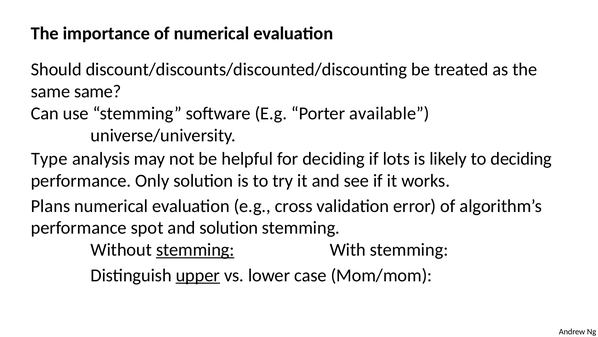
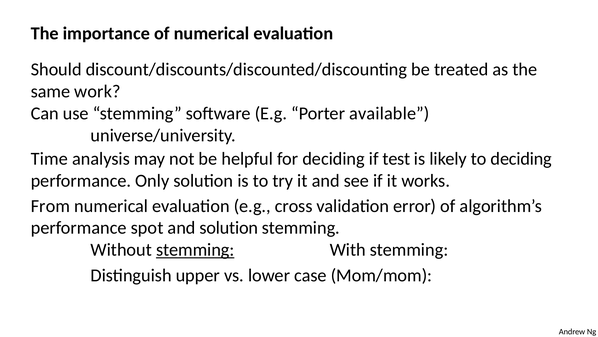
same same: same -> work (98, 91)
Type: Type -> Time (49, 158)
lots: lots -> test (396, 158)
Plans: Plans -> From (50, 206)
upper underline: present -> none (198, 275)
